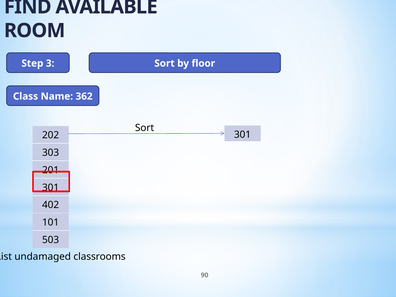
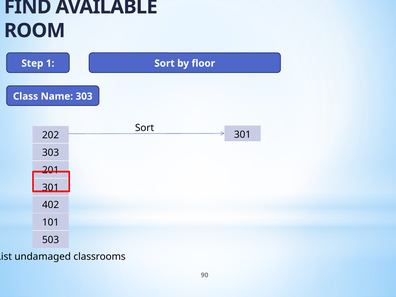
3: 3 -> 1 (50, 63)
Name 362: 362 -> 303 (84, 96)
